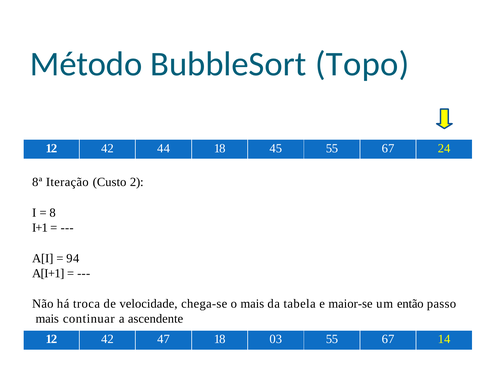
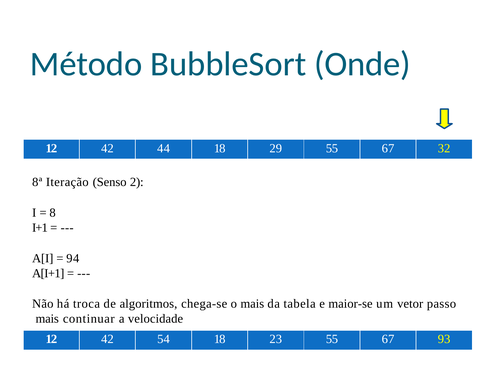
Topo: Topo -> Onde (362, 64)
45: 45 -> 29 (276, 148)
24: 24 -> 32 (444, 148)
Custo: Custo -> Senso (110, 182)
velocidade: velocidade -> algoritmos (149, 304)
então: então -> vetor (410, 304)
ascendente: ascendente -> velocidade (156, 319)
47: 47 -> 54 (163, 339)
03: 03 -> 23 (276, 339)
14: 14 -> 93 (444, 339)
